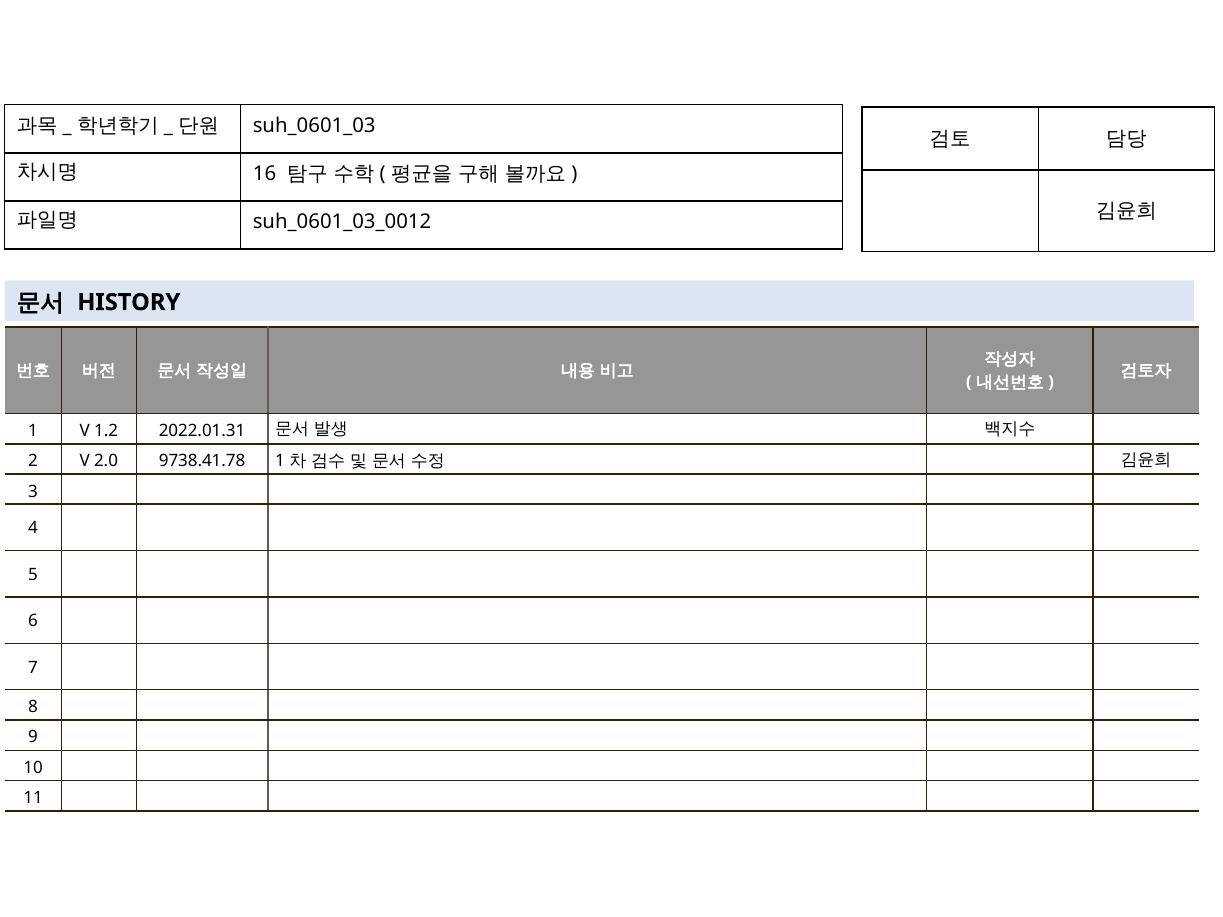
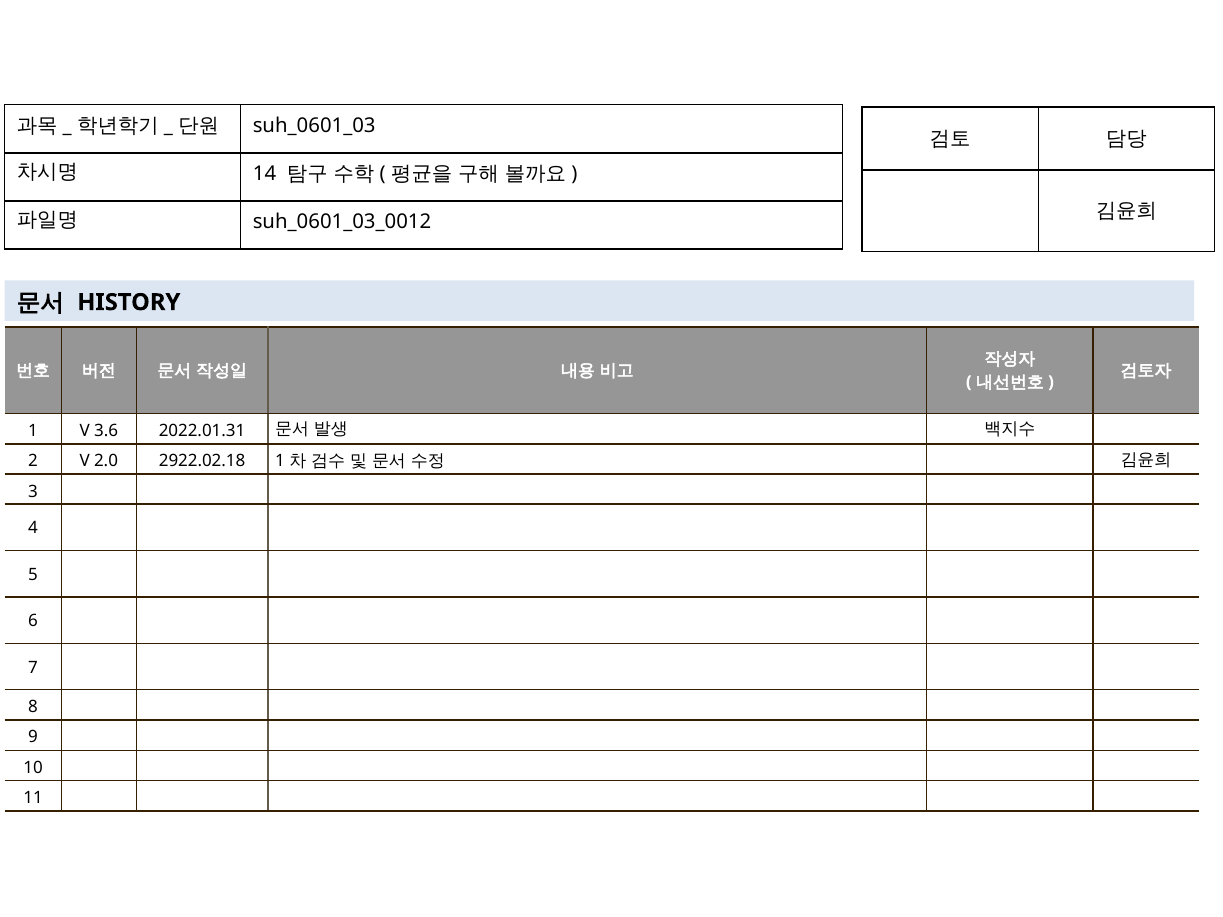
16: 16 -> 14 (265, 174)
1.2: 1.2 -> 3.6 (106, 431)
9738.41.78: 9738.41.78 -> 2922.02.18 (202, 461)
